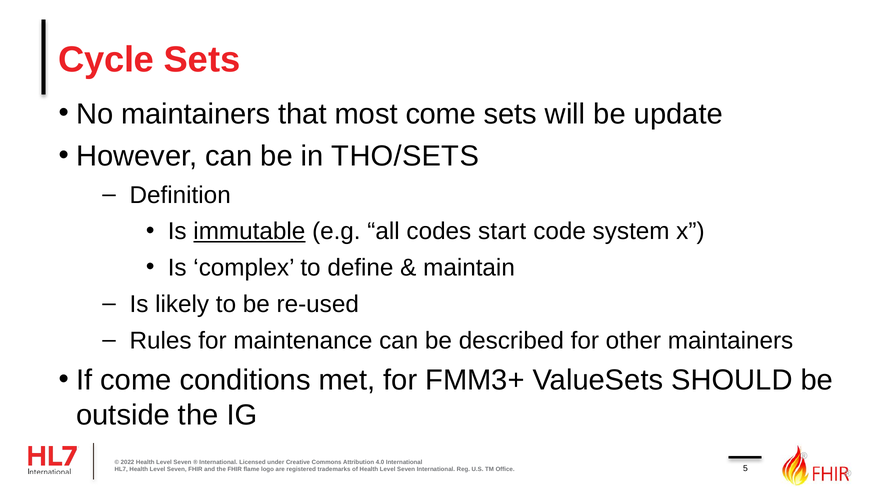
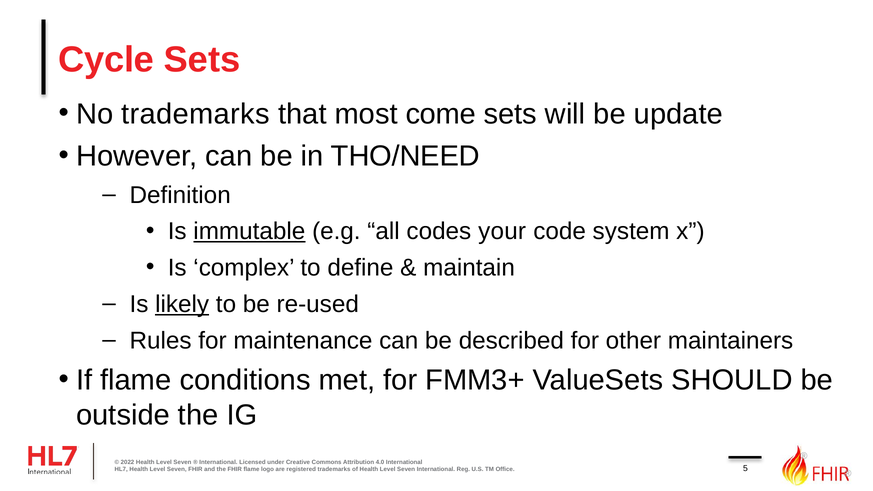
No maintainers: maintainers -> trademarks (196, 114)
THO/SETS: THO/SETS -> THO/NEED (405, 156)
start: start -> your (502, 231)
likely underline: none -> present (182, 304)
If come: come -> flame (136, 380)
